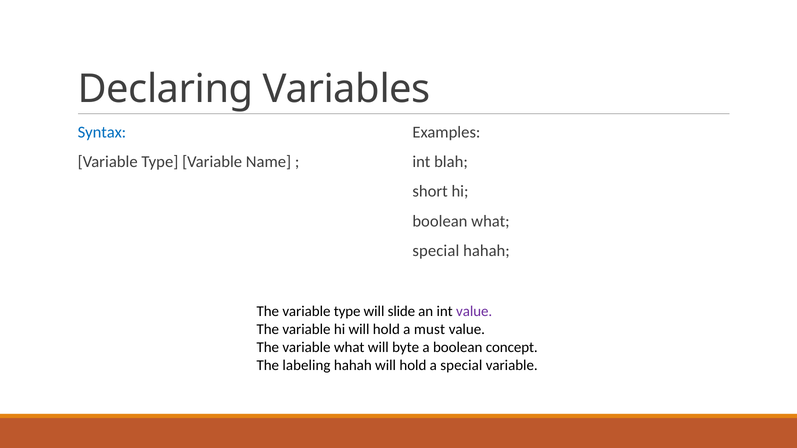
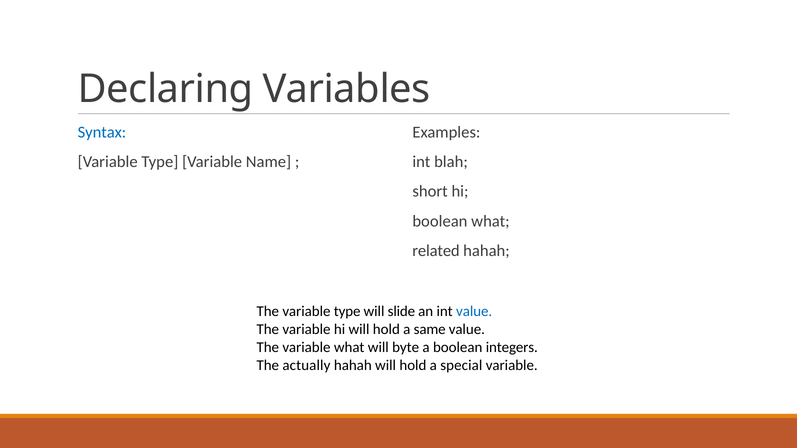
special: special -> related (436, 251)
value colour: purple -> blue (474, 312)
must: must -> same (430, 330)
concept: concept -> integers (512, 348)
labeling: labeling -> actually (306, 366)
